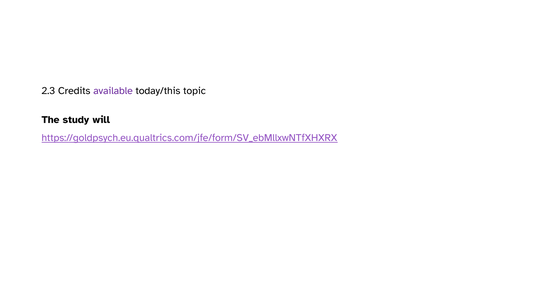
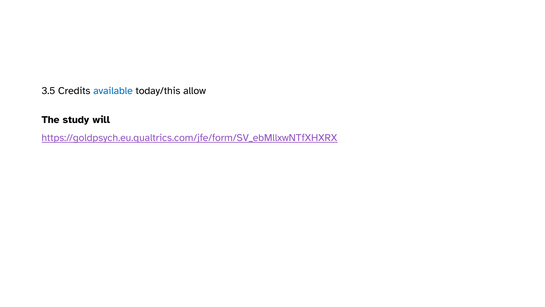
2.3: 2.3 -> 3.5 (48, 90)
available colour: purple -> blue (113, 90)
topic: topic -> allow (195, 90)
